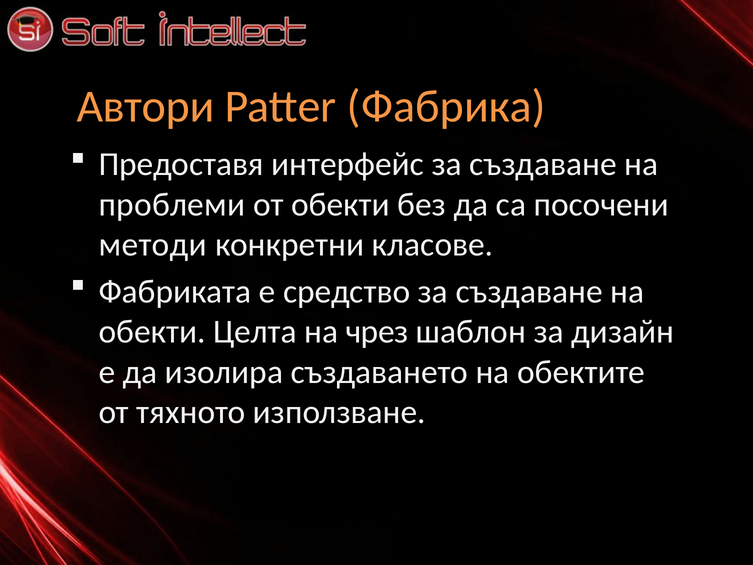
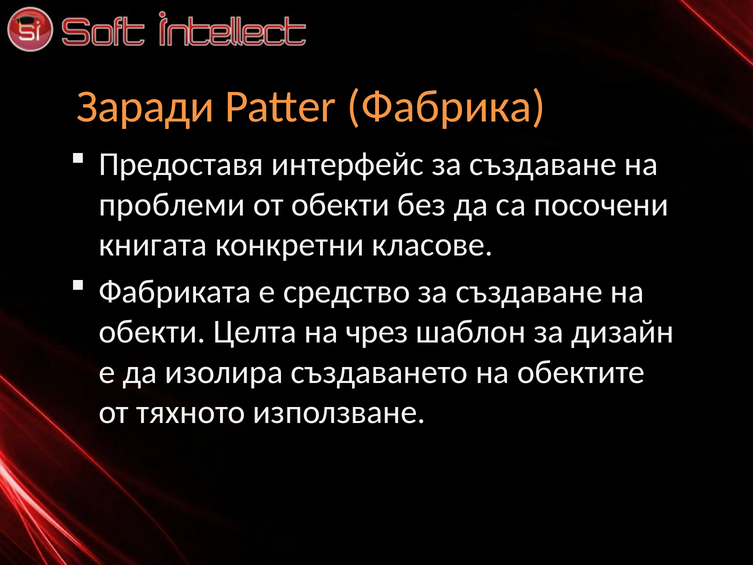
Автори: Автори -> Заради (146, 107)
методи: методи -> книгата (153, 245)
